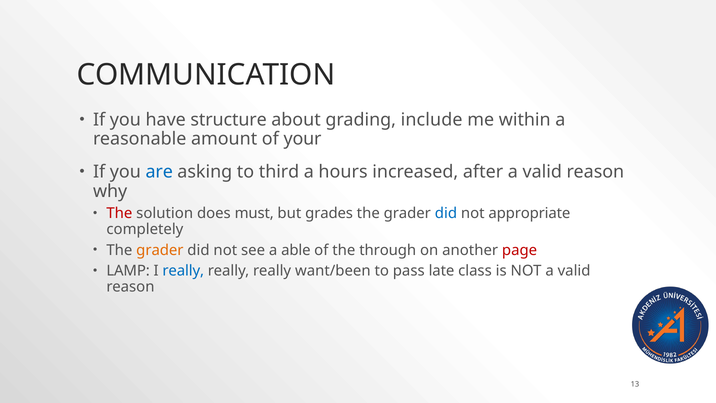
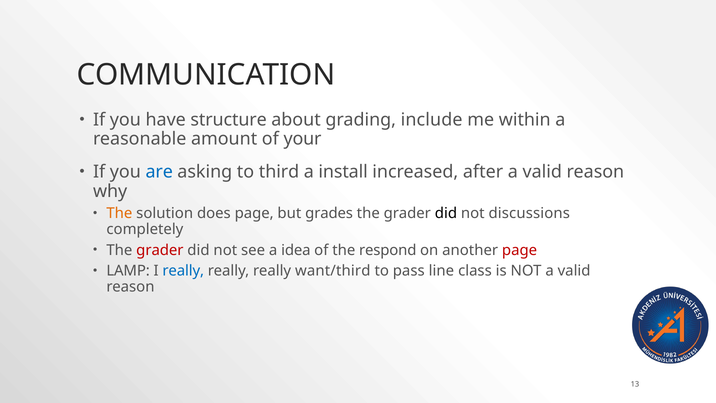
hours: hours -> install (343, 172)
The colour: red -> orange (119, 213)
does must: must -> page (254, 213)
did colour: blue -> black (446, 213)
appropriate: appropriate -> discussions (529, 213)
grader colour: orange -> red (160, 250)
able: able -> idea (296, 250)
through: through -> respond (388, 250)
want/been: want/been -> want/third (333, 271)
late: late -> line (441, 271)
